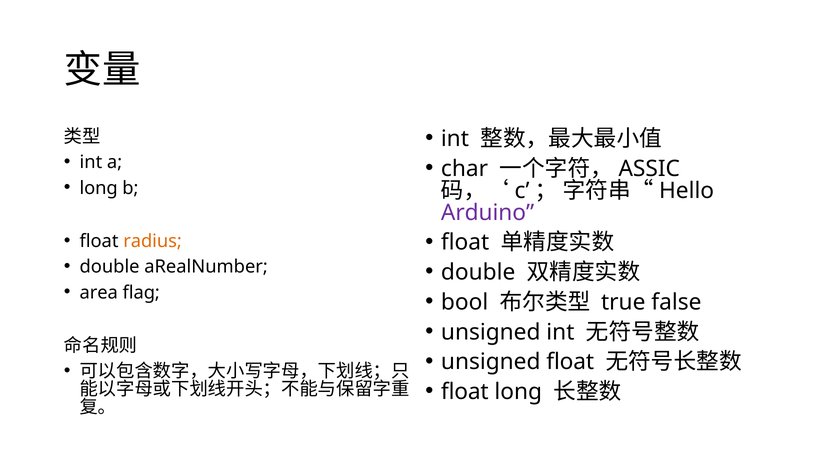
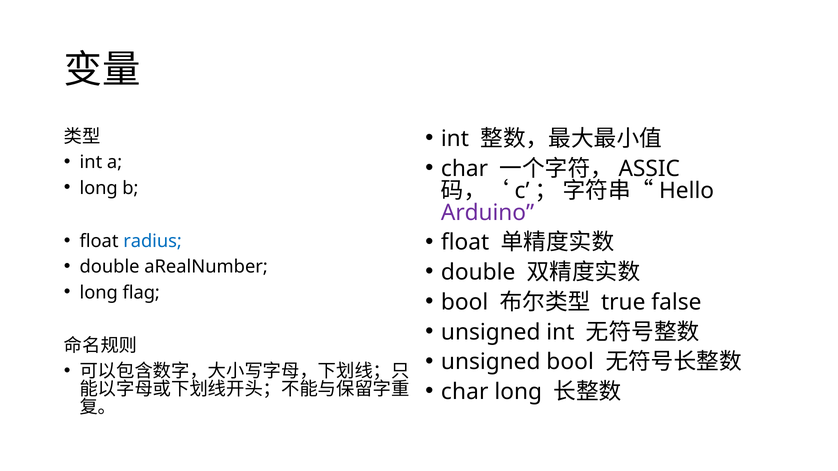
radius colour: orange -> blue (153, 241)
area: area -> long (99, 293)
unsigned float: float -> bool (570, 362)
float: float -> char (465, 392)
